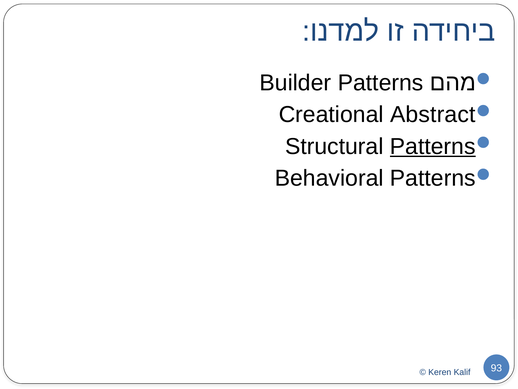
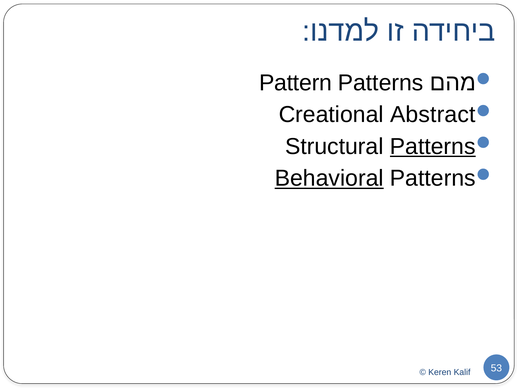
Builder: Builder -> Pattern (296, 83)
Behavioral underline: none -> present (329, 178)
93: 93 -> 53 (496, 368)
